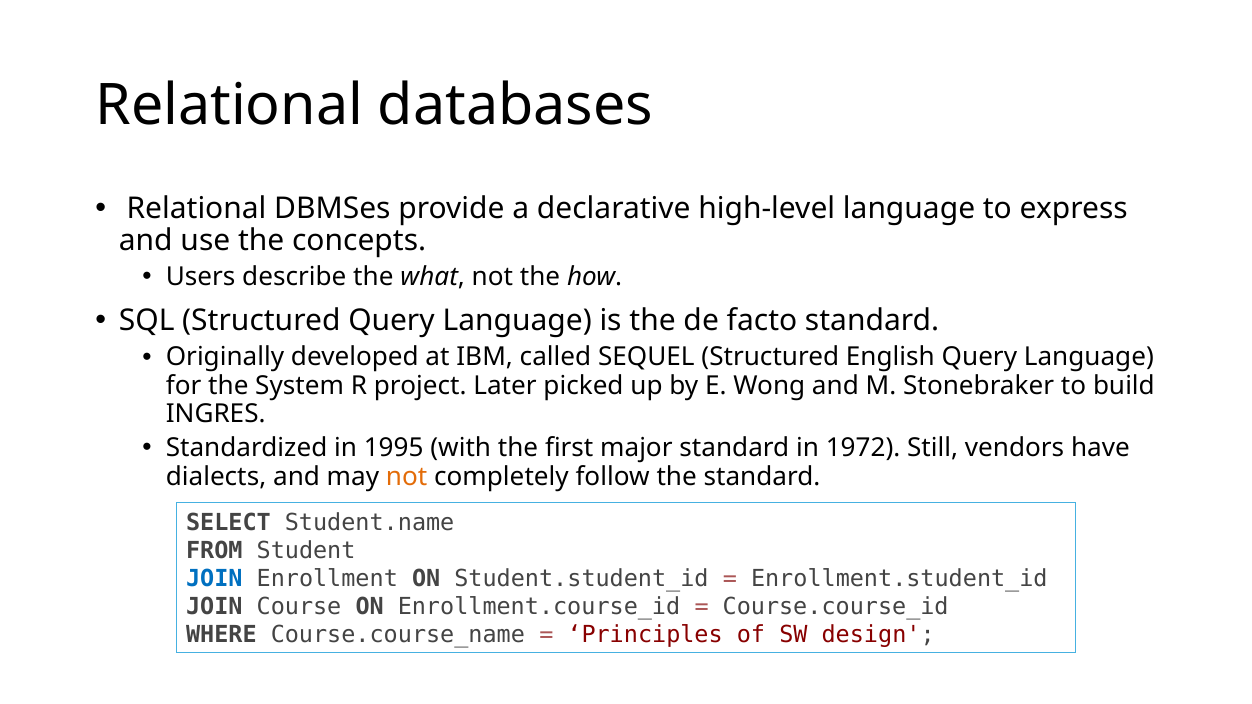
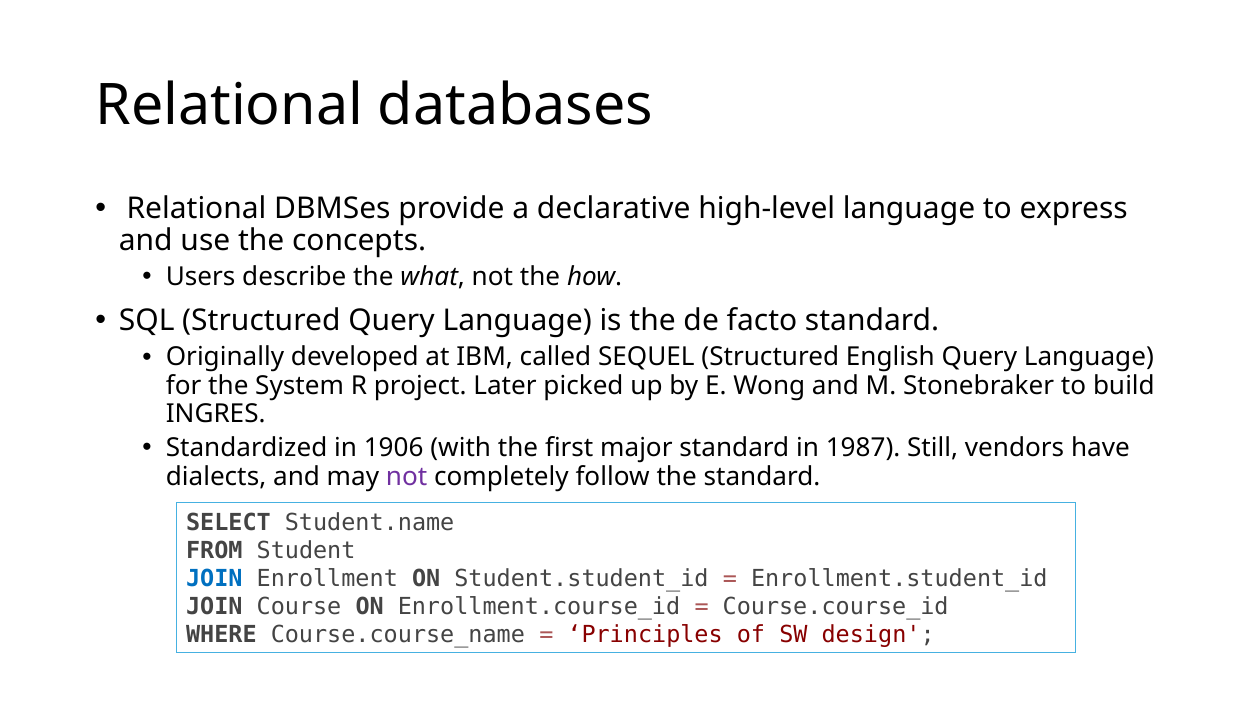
1995: 1995 -> 1906 (394, 448)
1972: 1972 -> 1987 (863, 448)
not colour: orange -> purple (407, 477)
